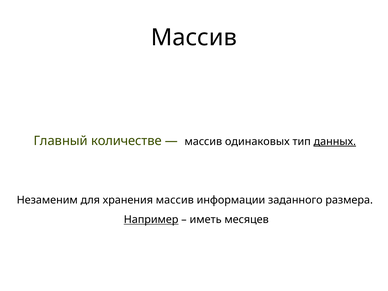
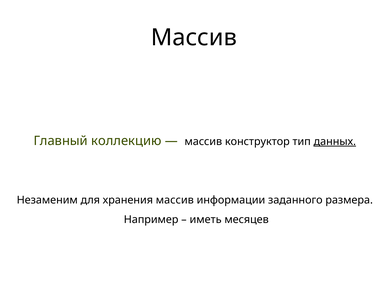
количестве: количестве -> коллекцию (126, 141)
одинаковых: одинаковых -> конструктор (257, 142)
Например underline: present -> none (151, 220)
